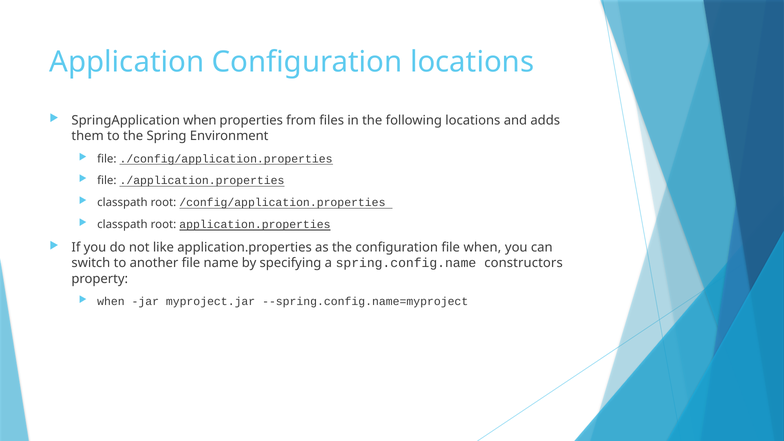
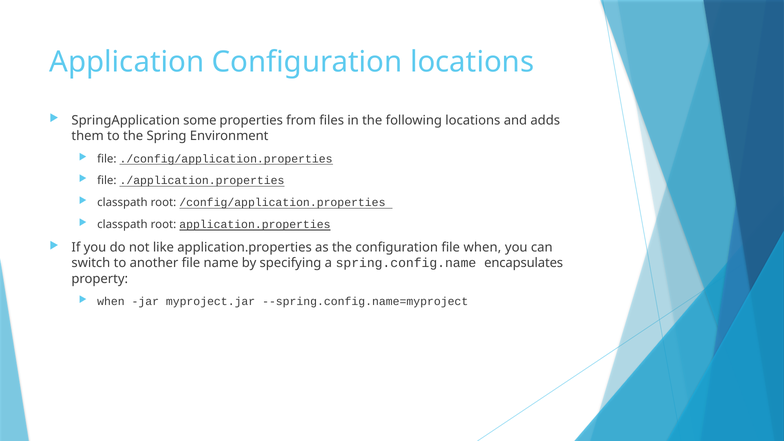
SpringApplication when: when -> some (200, 120)
constructors: constructors -> encapsulates (524, 263)
